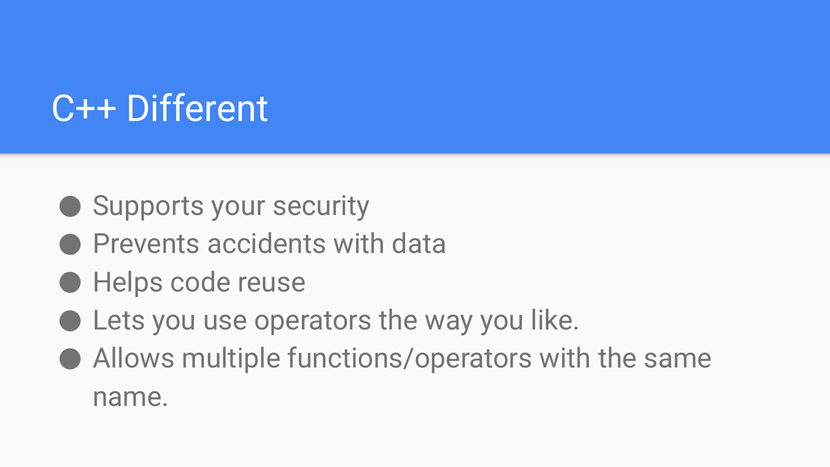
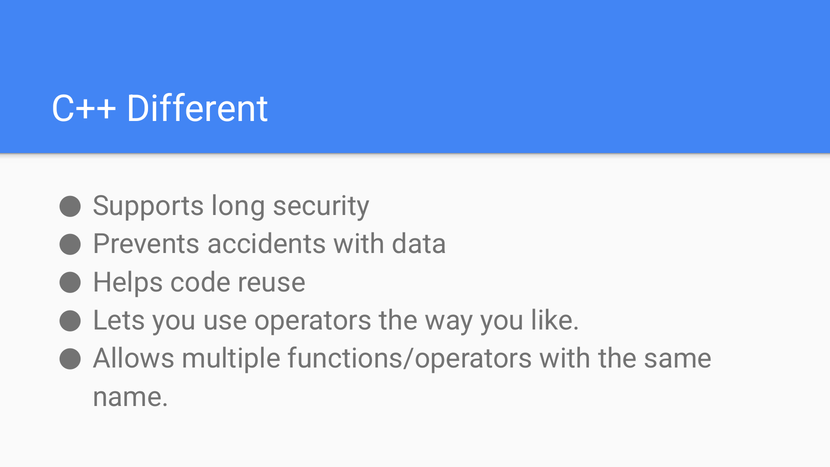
your: your -> long (238, 206)
